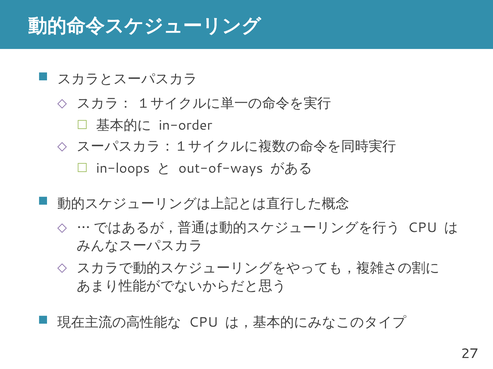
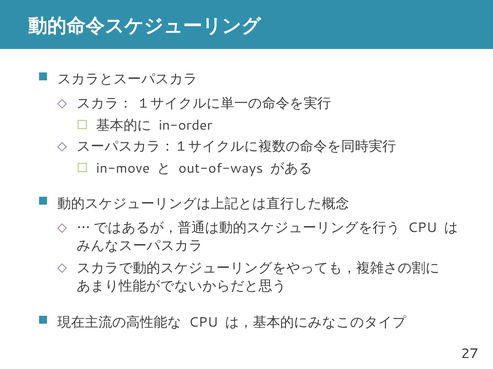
in-loops: in-loops -> in-move (123, 169)
